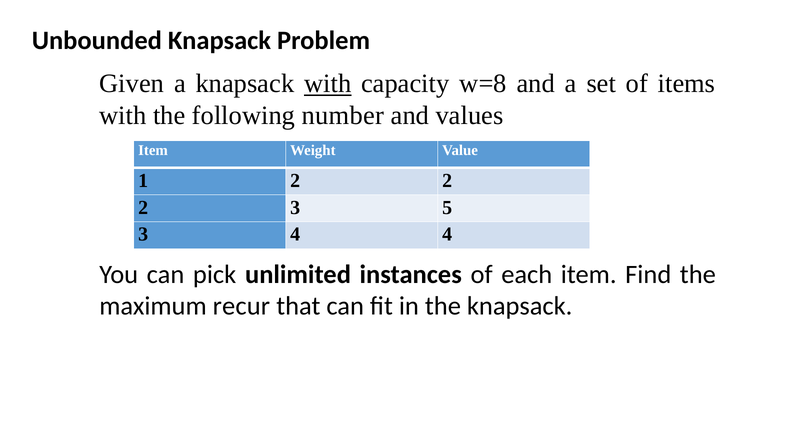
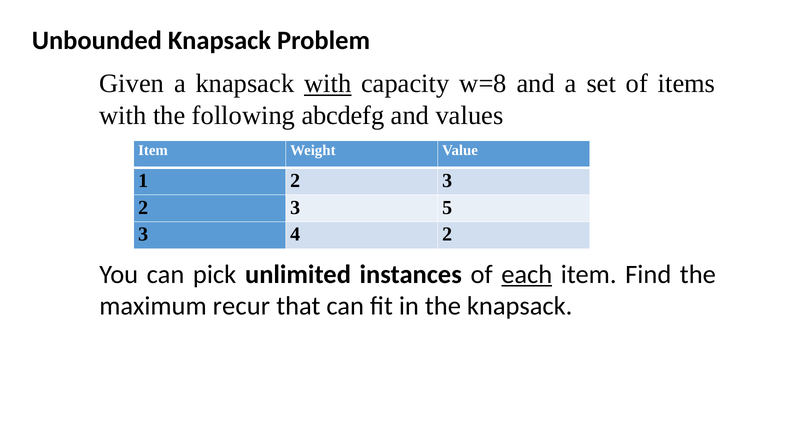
number: number -> abcdefg (343, 116)
1 2 2: 2 -> 3 (447, 181)
4 4: 4 -> 2 (447, 235)
each underline: none -> present (527, 275)
